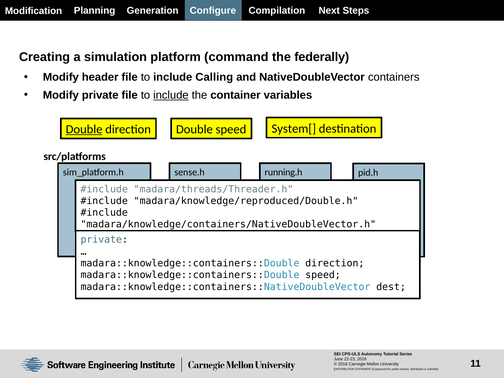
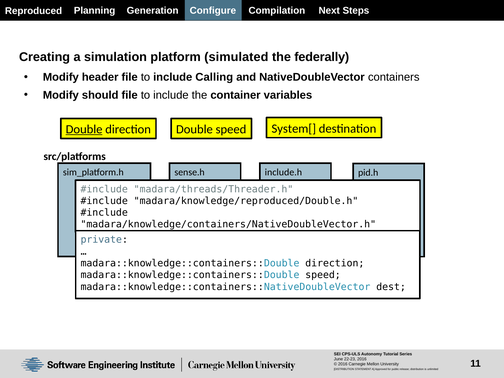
Modification: Modification -> Reproduced (34, 11)
command: command -> simulated (236, 57)
Modify private: private -> should (100, 95)
include underline: present -> none (171, 95)
running.h: running.h -> include.h (283, 172)
